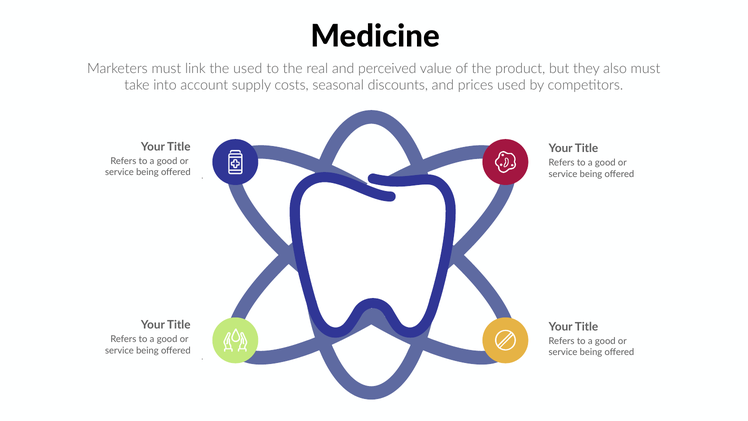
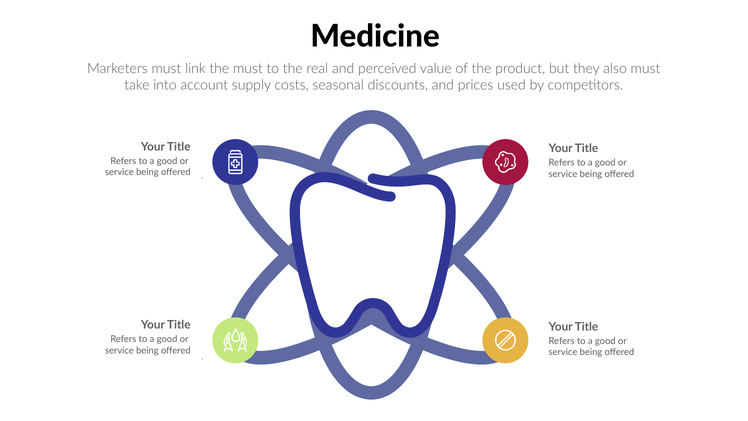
the used: used -> must (248, 68)
